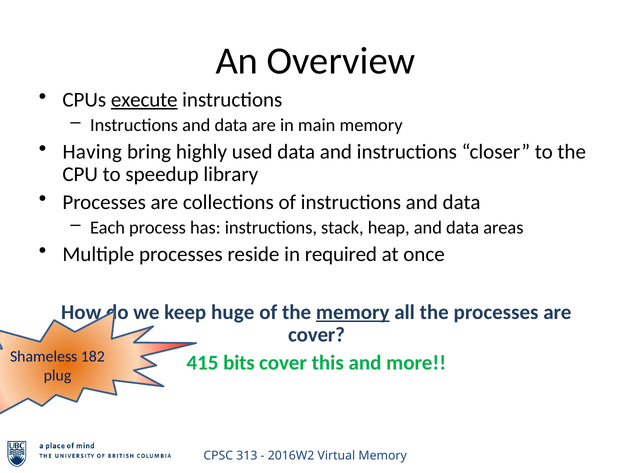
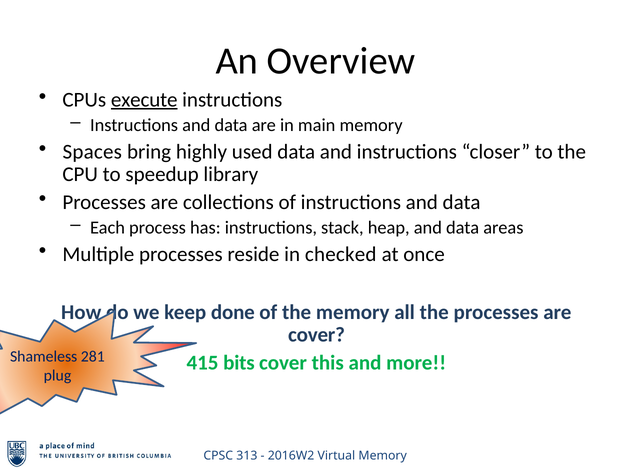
Having: Having -> Spaces (92, 152)
required: required -> checked (341, 254)
huge: huge -> done (233, 312)
memory underline: present -> none (353, 312)
182: 182 -> 281 (93, 357)
